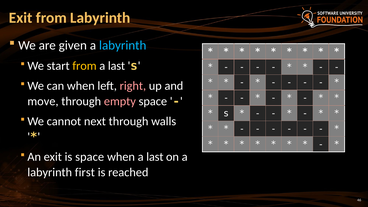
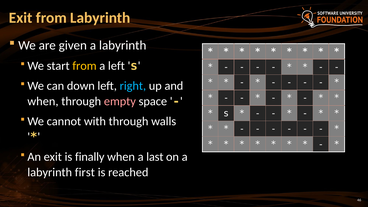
labyrinth colour: light blue -> white (123, 45)
last: last -> left (116, 66)
can when: when -> down (81, 86)
right colour: pink -> light blue (133, 86)
move: move -> when (43, 101)
next: next -> with (95, 121)
is space: space -> finally (90, 157)
